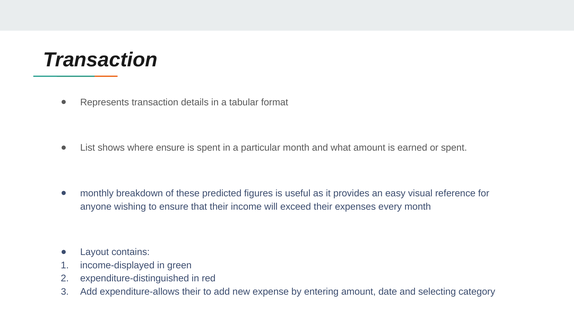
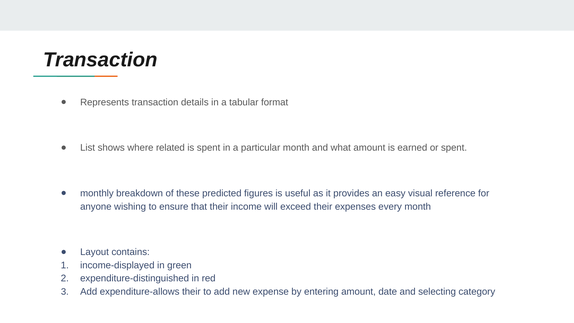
where ensure: ensure -> related (170, 148)
